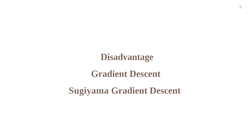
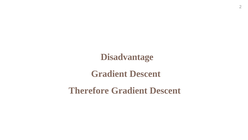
Sugiyama: Sugiyama -> Therefore (89, 90)
